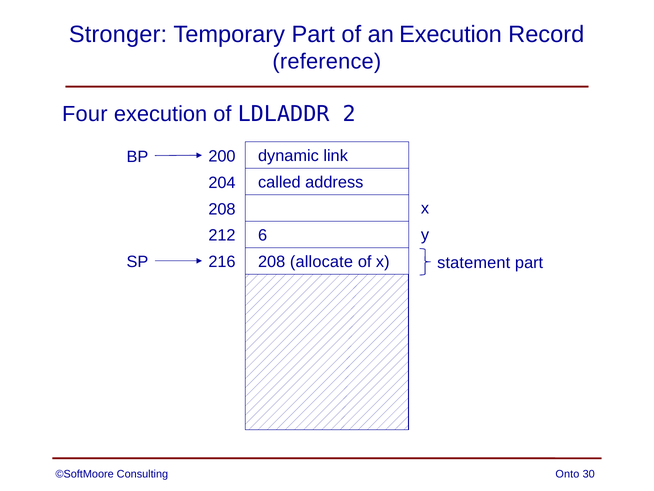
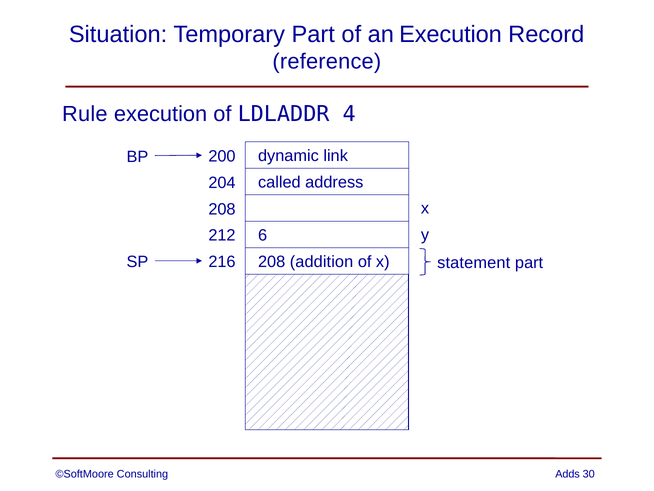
Stronger: Stronger -> Situation (118, 34)
Four: Four -> Rule (85, 114)
2: 2 -> 4 (349, 114)
allocate: allocate -> addition (322, 262)
Onto: Onto -> Adds (568, 474)
